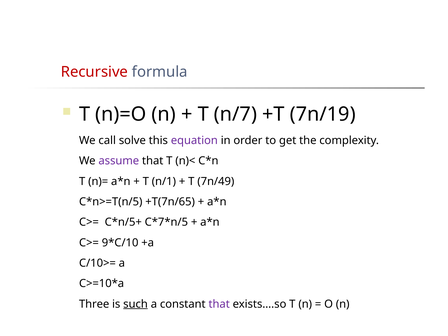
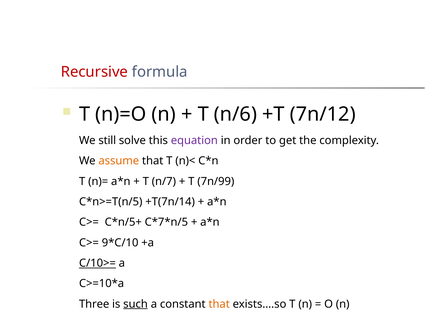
n/7: n/7 -> n/6 (235, 114)
7n/19: 7n/19 -> 7n/12 (323, 114)
call: call -> still (107, 140)
assume colour: purple -> orange (119, 161)
n/1: n/1 -> n/7 (164, 181)
7n/49: 7n/49 -> 7n/99 (216, 181)
+T(7n/65: +T(7n/65 -> +T(7n/14 (170, 202)
C/10>= underline: none -> present (97, 263)
that colour: purple -> orange (219, 304)
